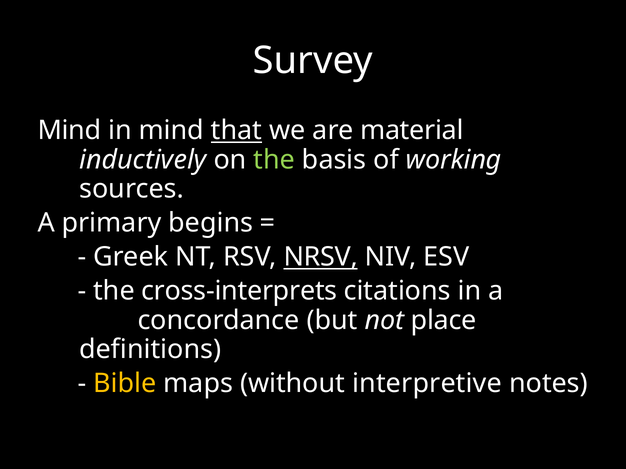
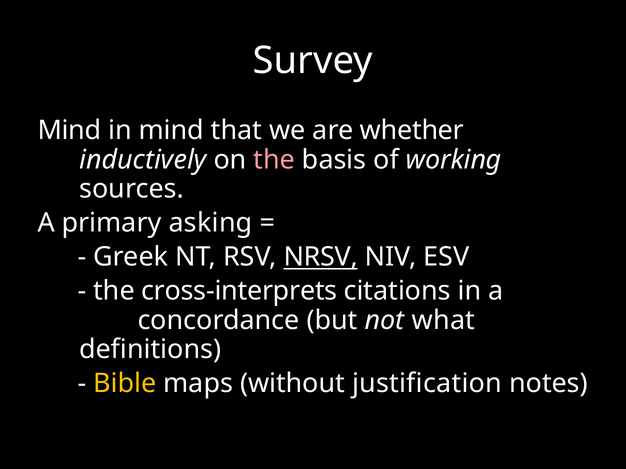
that underline: present -> none (237, 131)
material: material -> whether (412, 131)
the colour: light green -> pink (274, 160)
begins: begins -> asking (211, 223)
place: place -> what (443, 321)
interpretive: interpretive -> justification (427, 384)
